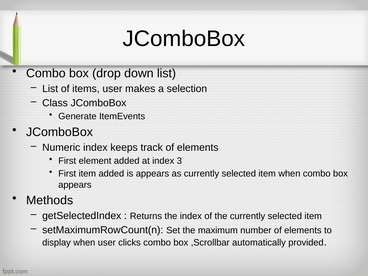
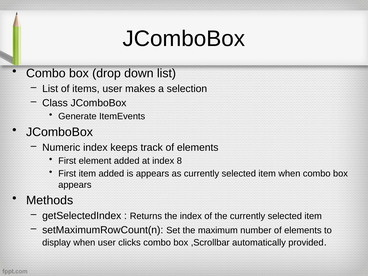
3: 3 -> 8 (179, 161)
